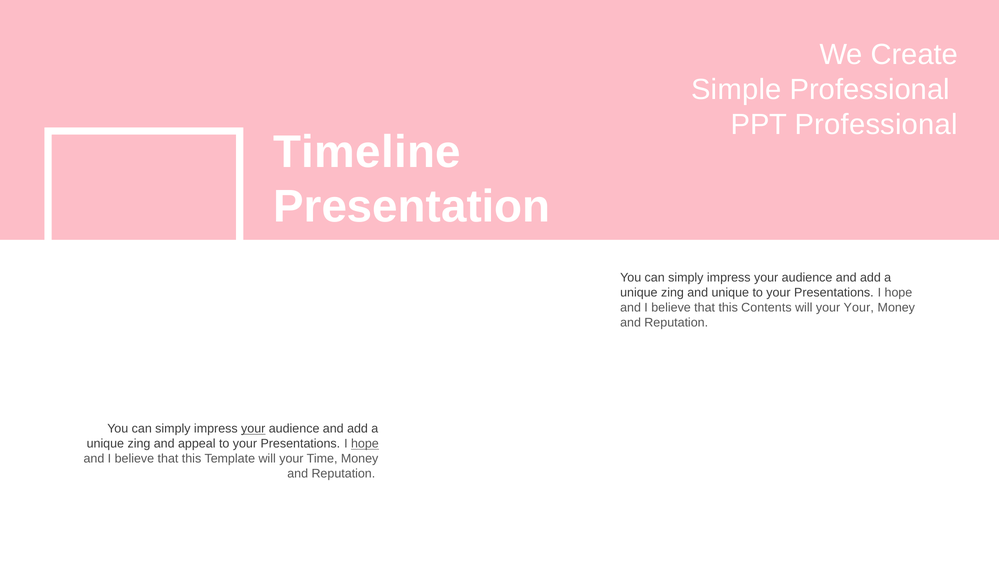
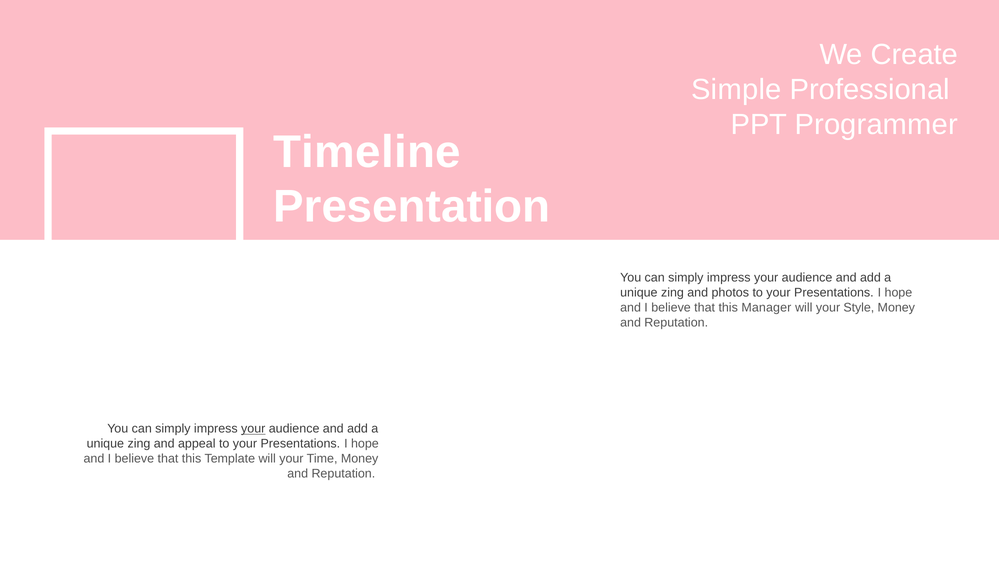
PPT Professional: Professional -> Programmer (876, 125)
and unique: unique -> photos (730, 293)
Contents: Contents -> Manager (766, 308)
your Your: Your -> Style (859, 308)
hope underline: present -> none (365, 444)
